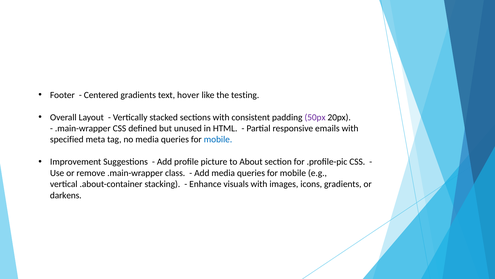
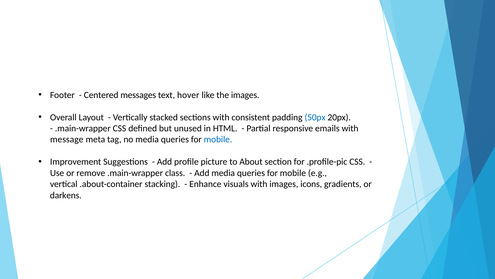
Centered gradients: gradients -> messages (138, 95)
the testing: testing -> images (245, 95)
50px colour: purple -> blue (315, 117)
specified: specified -> message (67, 139)
